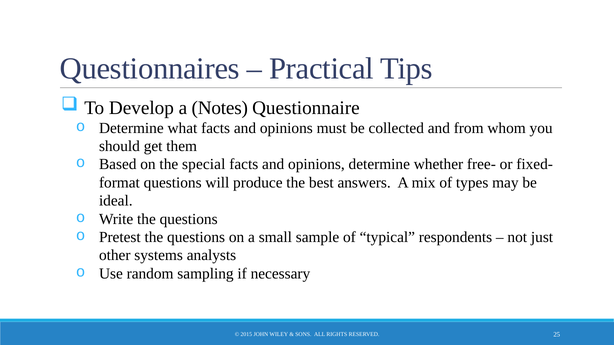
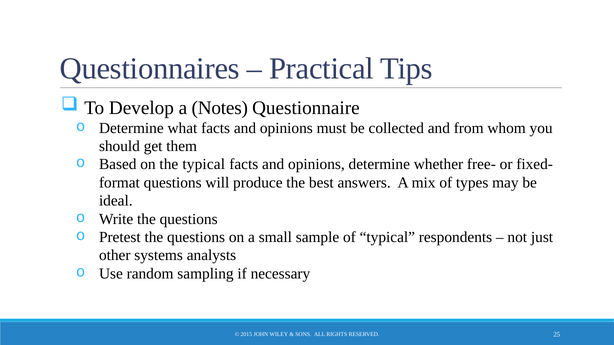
the special: special -> typical (204, 165)
